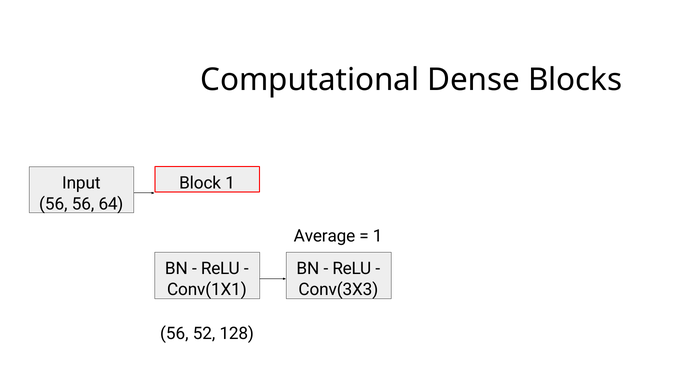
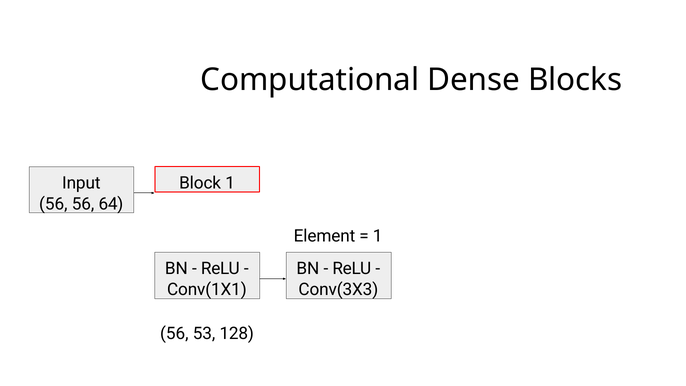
Average: Average -> Element (324, 236)
52: 52 -> 53 (204, 333)
